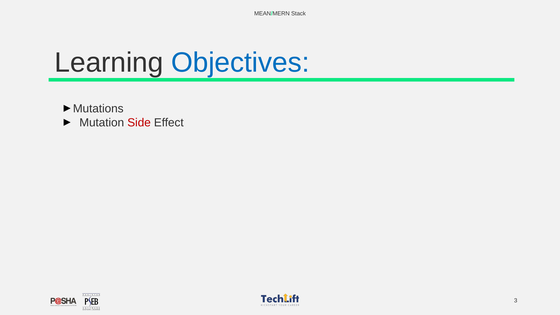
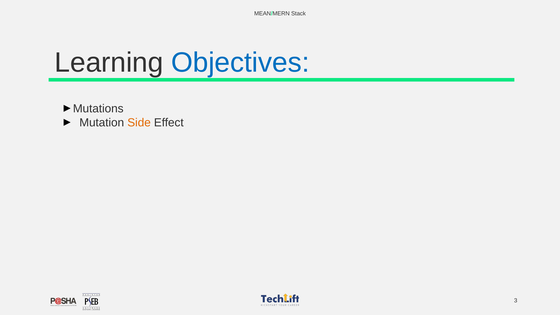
Side colour: red -> orange (139, 123)
